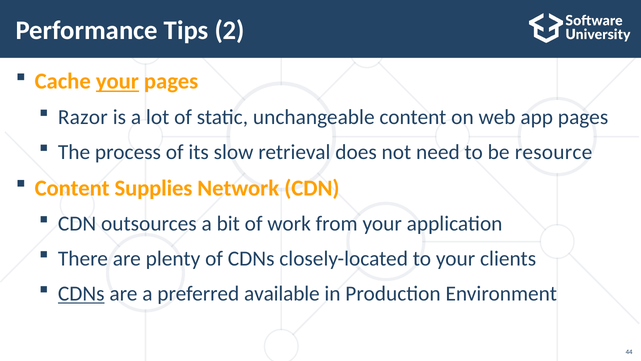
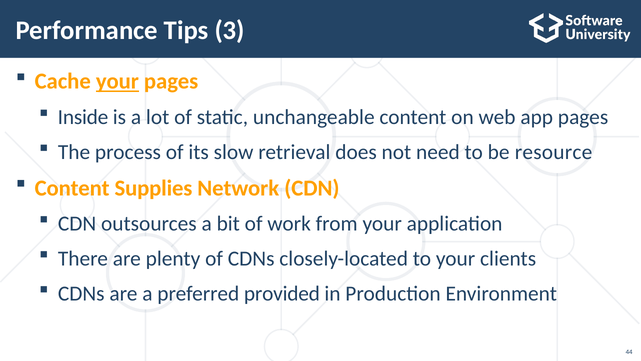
2: 2 -> 3 (230, 30)
Razor: Razor -> Inside (83, 117)
CDNs underline: present -> none (81, 293)
available: available -> provided (282, 293)
